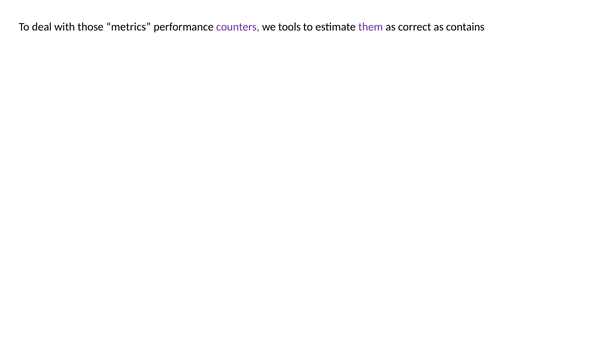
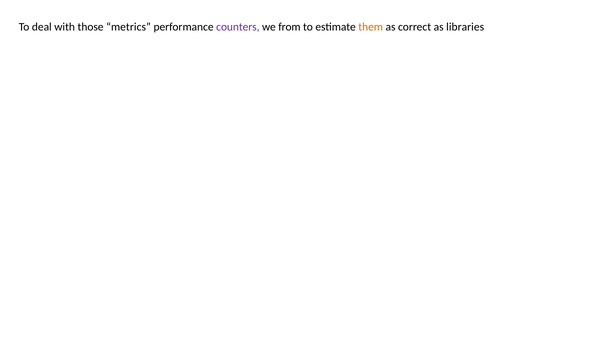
tools: tools -> from (289, 27)
them colour: purple -> orange (371, 27)
contains: contains -> libraries (465, 27)
